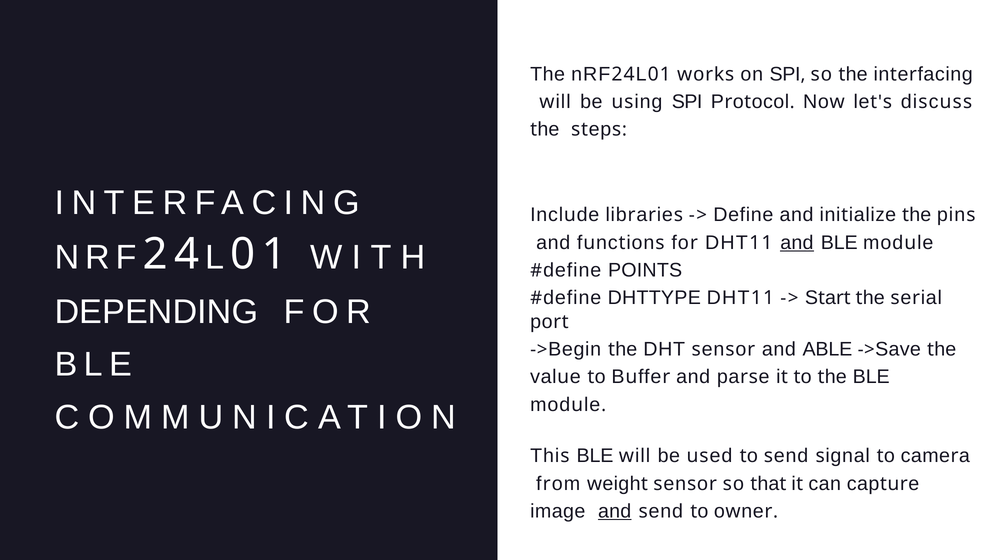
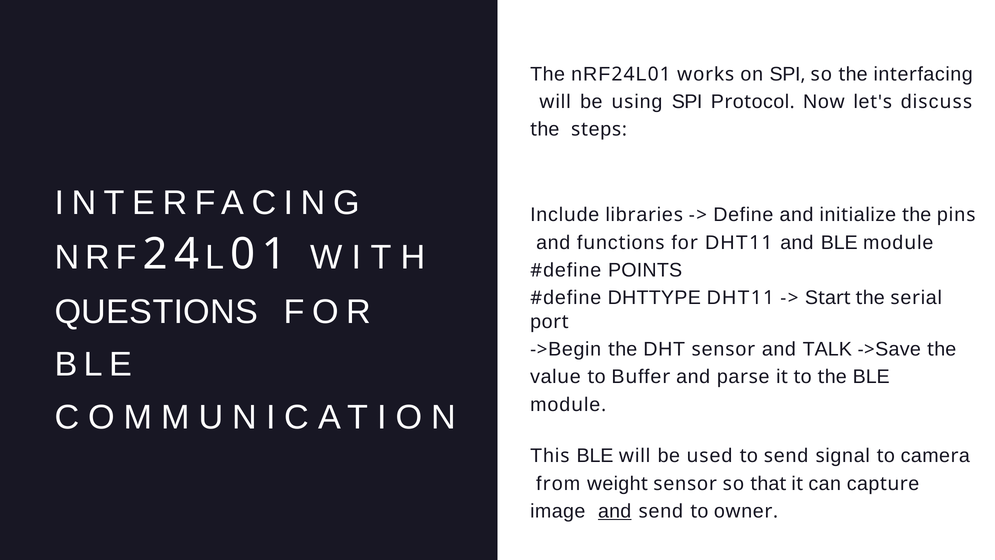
and underline: present -> none (797, 242)
DEPENDING: DEPENDING -> QUESTIONS (156, 312)
ABLE: ABLE -> TALK (827, 349)
